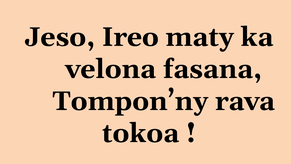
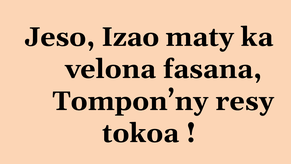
Ireo: Ireo -> Izao (130, 37)
rava: rava -> resy (245, 101)
